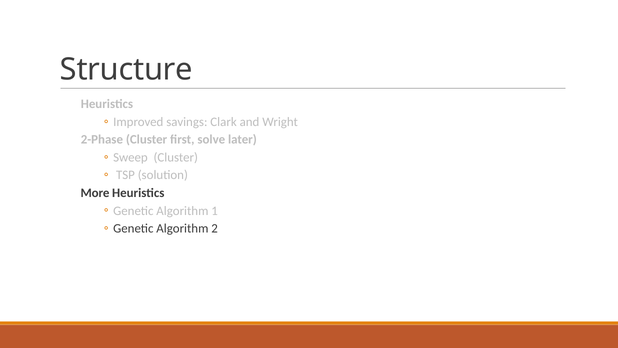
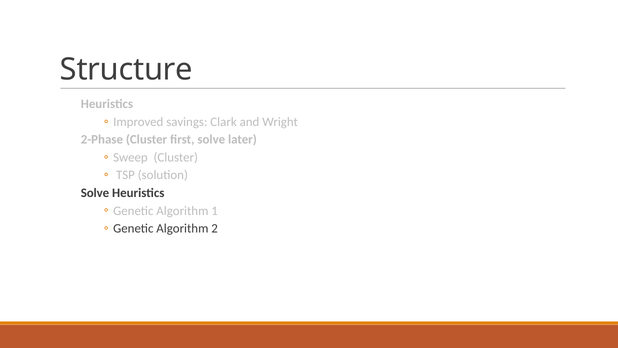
More: More -> Solve (95, 193)
